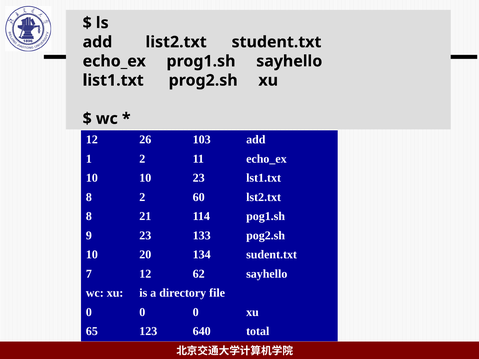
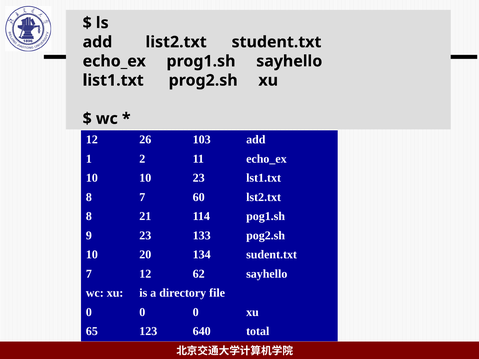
8 2: 2 -> 7 (142, 197)
